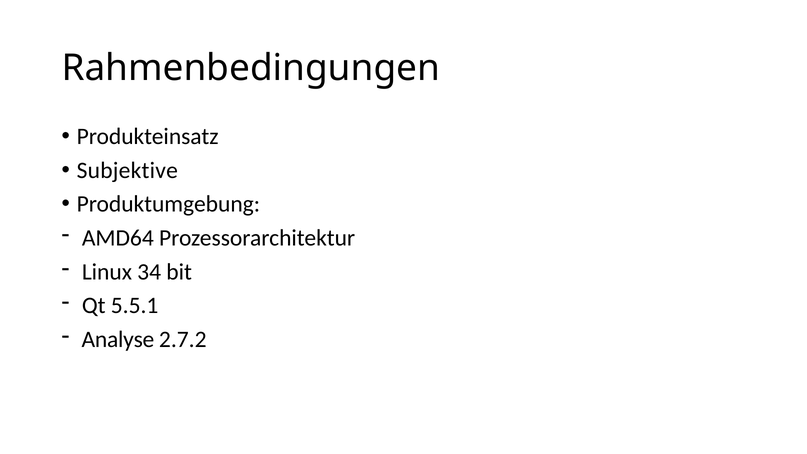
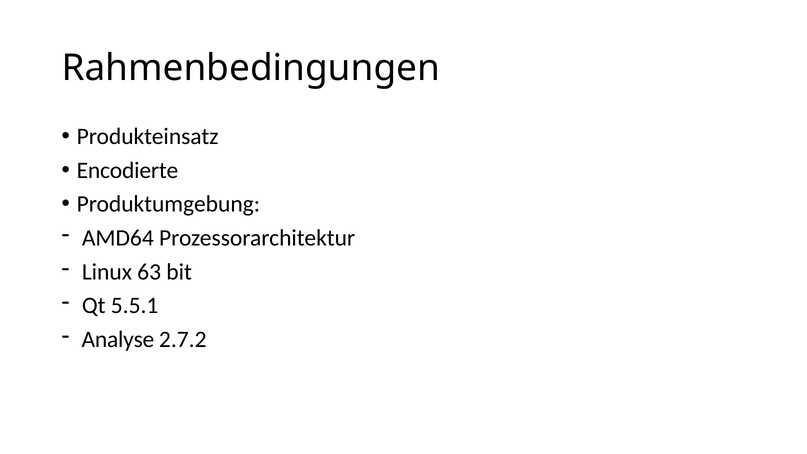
Subjektive: Subjektive -> Encodierte (127, 170)
34: 34 -> 63 (149, 272)
